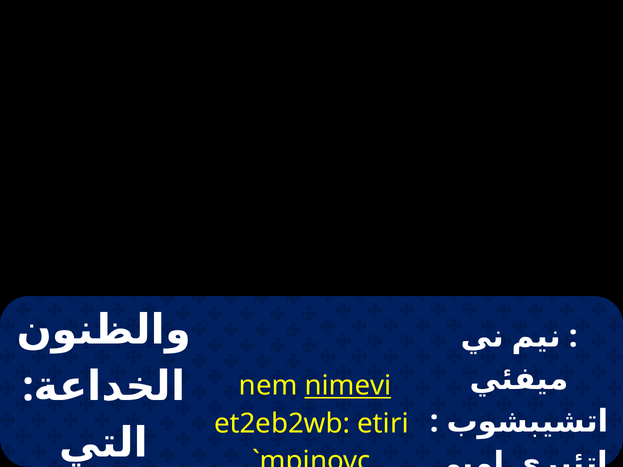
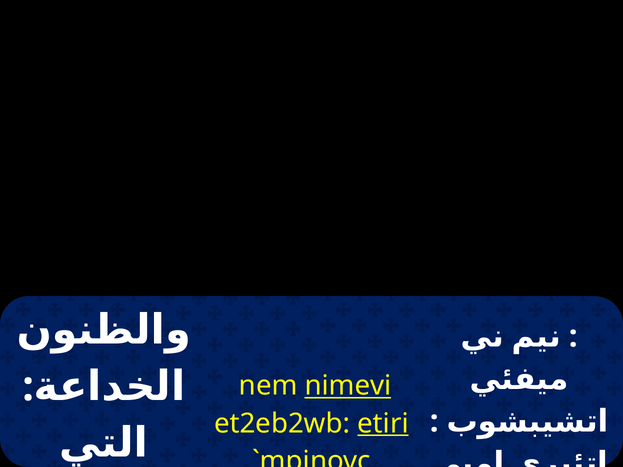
etiri underline: none -> present (383, 424)
